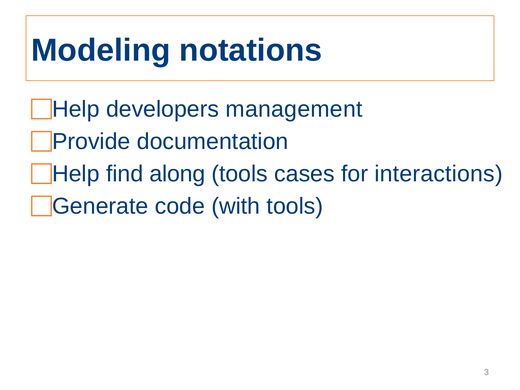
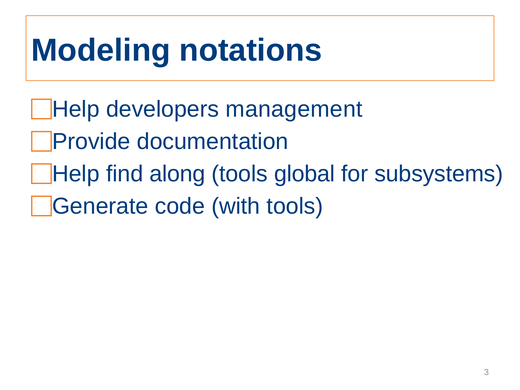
cases: cases -> global (305, 174)
interactions: interactions -> subsystems (439, 174)
